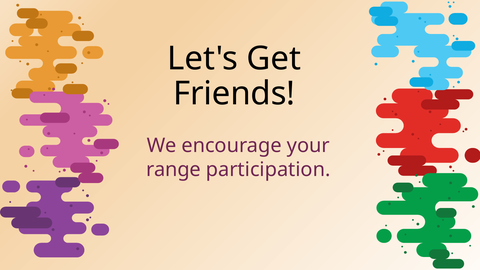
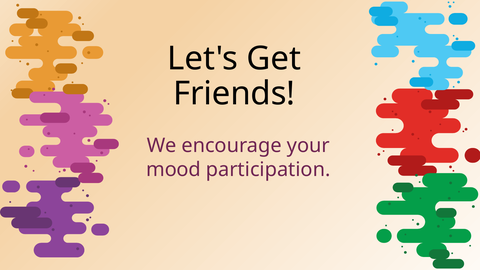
range: range -> mood (174, 169)
